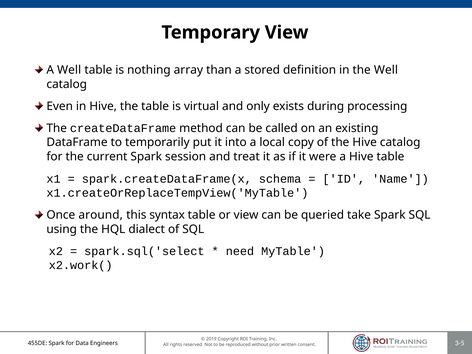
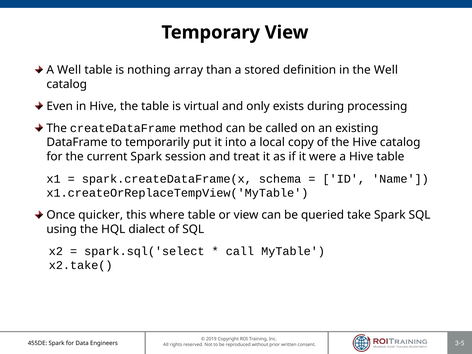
around: around -> quicker (101, 215)
syntax: syntax -> where (167, 215)
need: need -> call (240, 251)
x2.work(: x2.work( -> x2.take( (81, 265)
